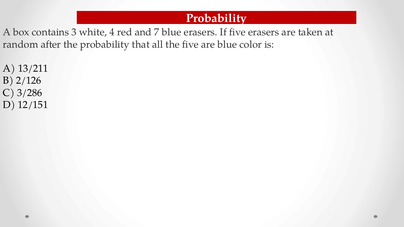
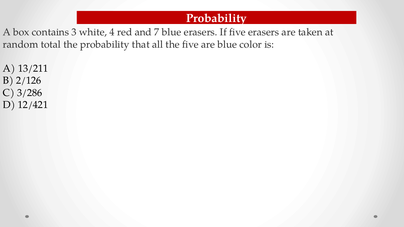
after: after -> total (51, 44)
12/151: 12/151 -> 12/421 (33, 105)
